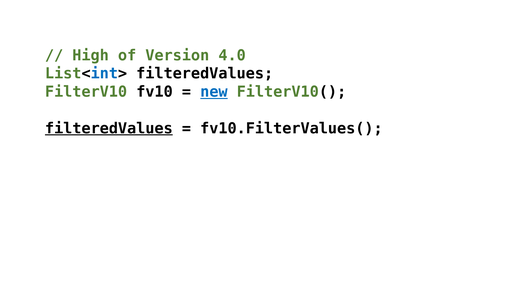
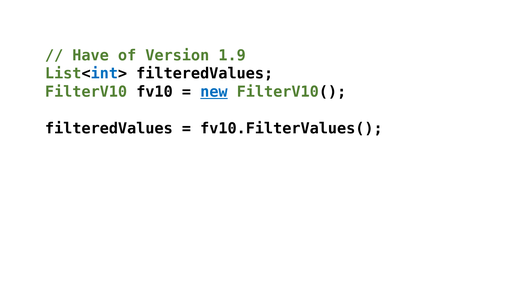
High: High -> Have (91, 55)
4.0: 4.0 -> 1.9 (232, 55)
filteredValues underline: present -> none (109, 128)
